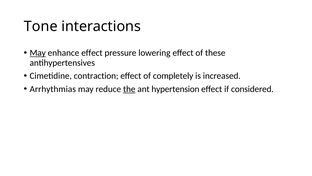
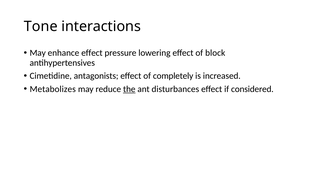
May underline: present -> none (38, 53)
these: these -> block (215, 53)
contraction: contraction -> antagonists (96, 76)
Arrhythmias: Arrhythmias -> Metabolizes (53, 89)
hypertension: hypertension -> disturbances (175, 89)
